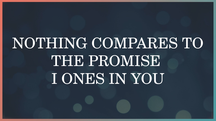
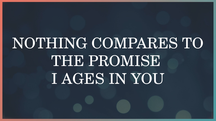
ONES: ONES -> AGES (83, 79)
